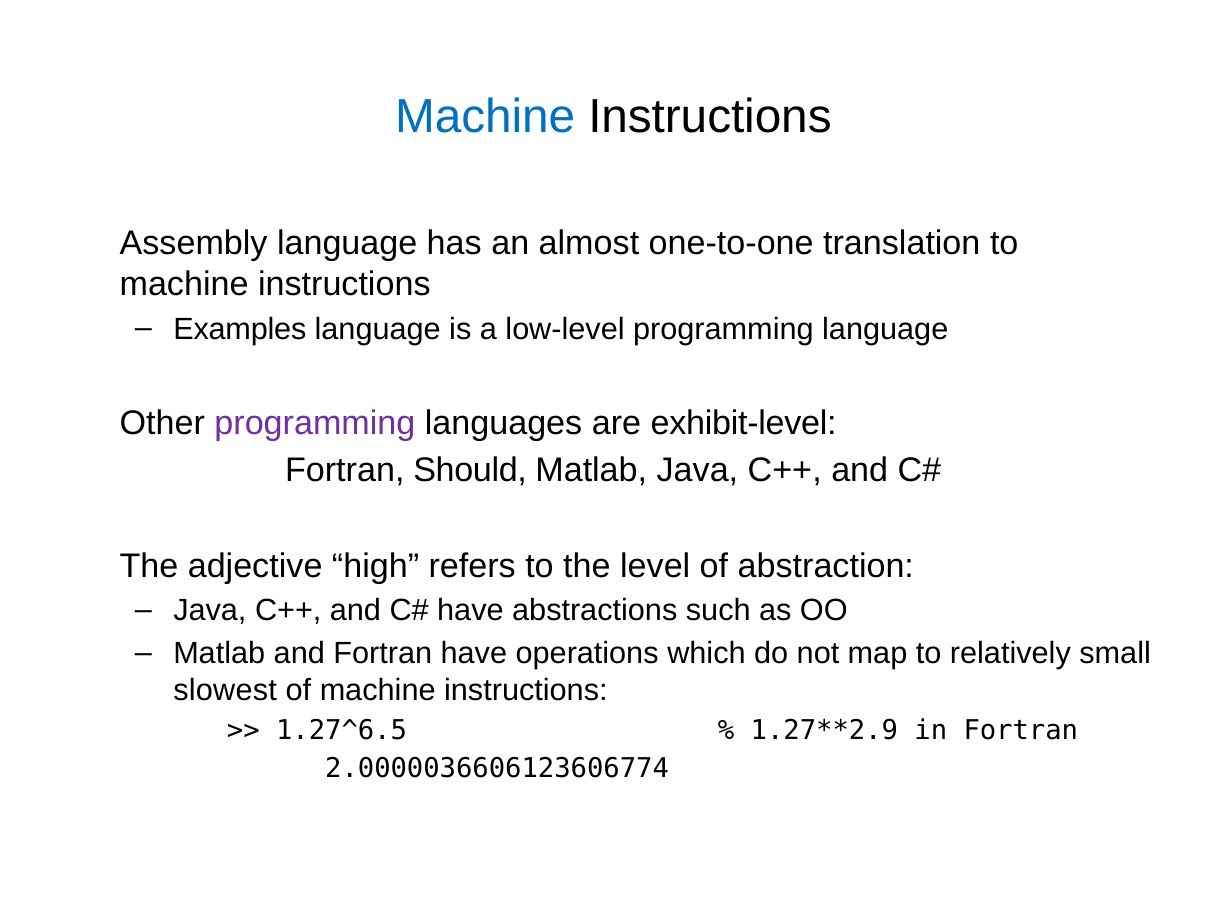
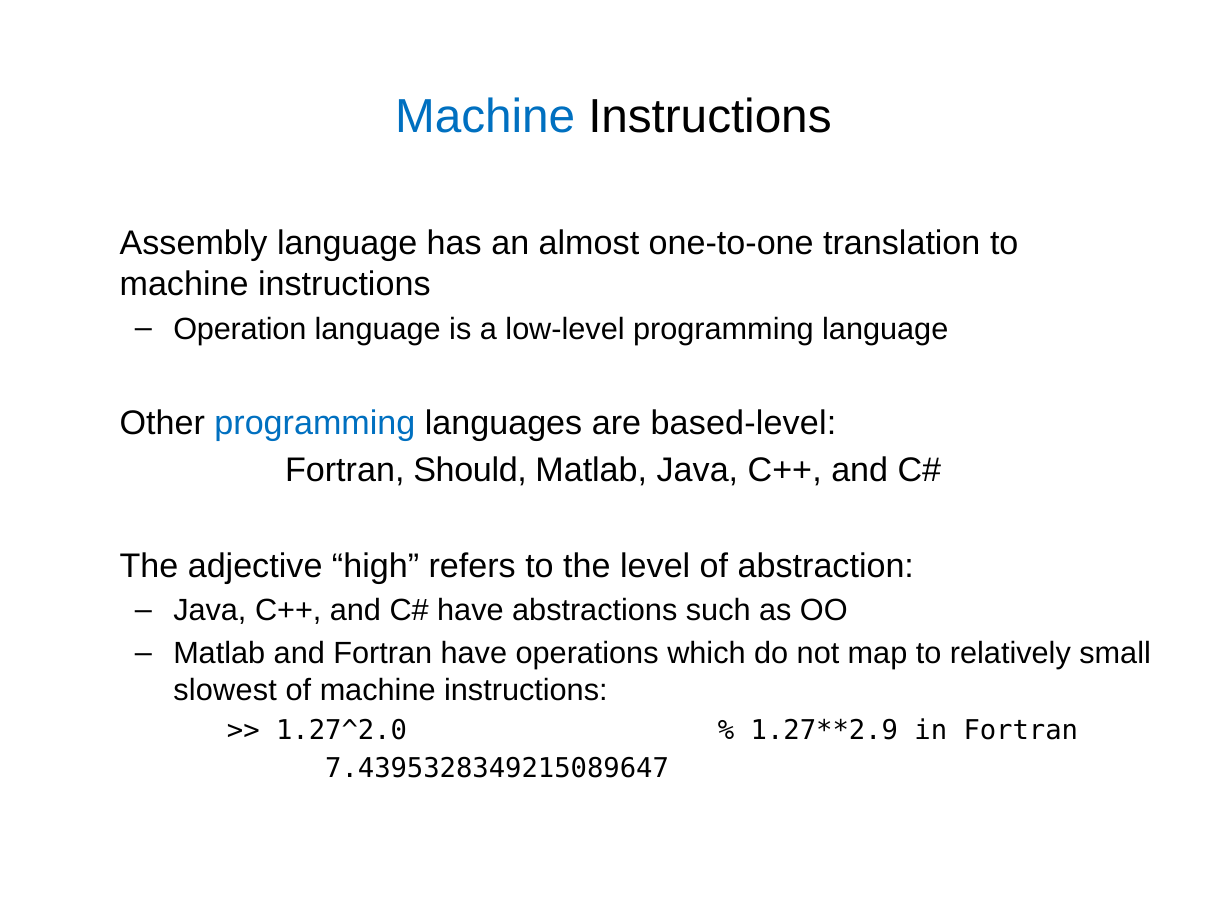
Examples: Examples -> Operation (240, 329)
programming colour: purple -> blue (315, 423)
exhibit-level: exhibit-level -> based-level (743, 423)
1.27^6.5: 1.27^6.5 -> 1.27^2.0 (342, 731)
2.0000036606123606774: 2.0000036606123606774 -> 7.4395328349215089647 (497, 769)
